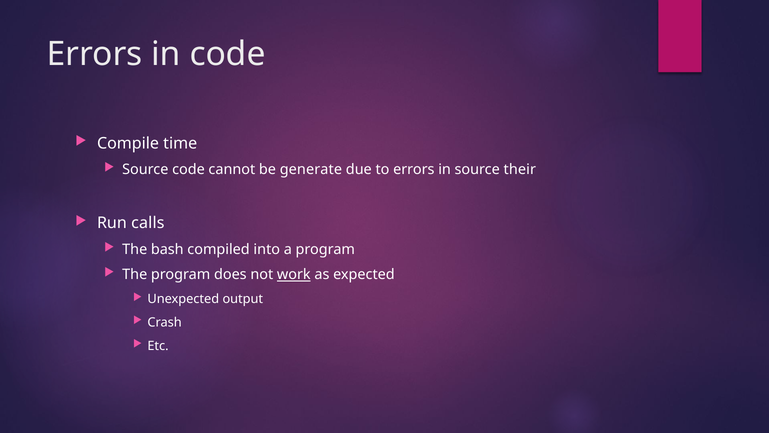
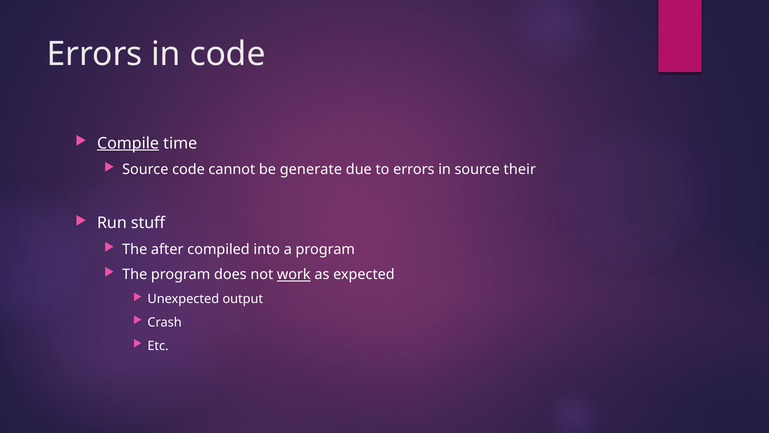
Compile underline: none -> present (128, 143)
calls: calls -> stuff (148, 223)
bash: bash -> after (167, 249)
